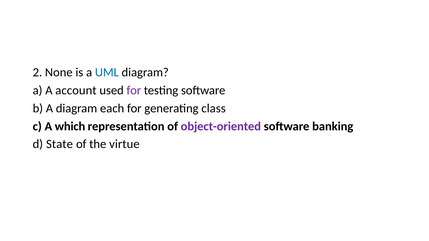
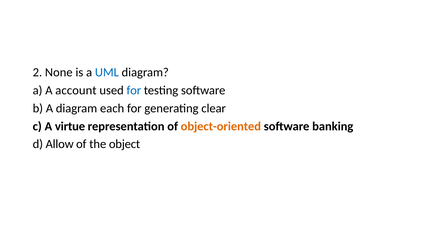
for colour: purple -> blue (134, 90)
class: class -> clear (214, 108)
which: which -> virtue (70, 126)
object-oriented colour: purple -> orange (221, 126)
State: State -> Allow (60, 144)
virtue: virtue -> object (125, 144)
